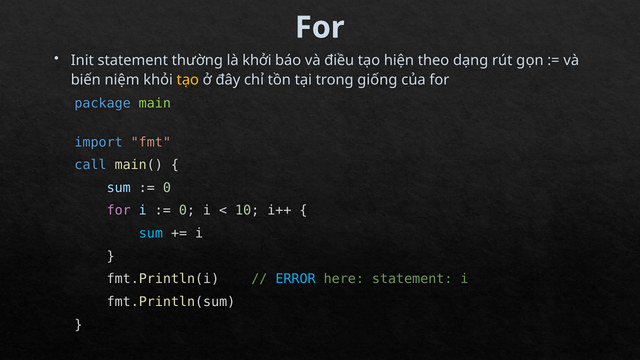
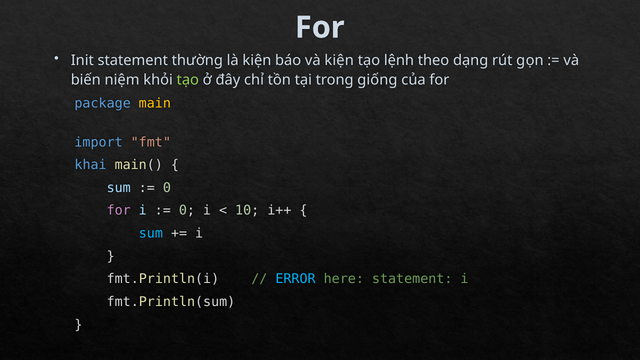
là khởi: khởi -> kiện (257, 60)
và điều: điều -> kiện (339, 60)
hiện: hiện -> lệnh (399, 60)
tạo colour: yellow -> light green (188, 80)
main colour: light green -> yellow (155, 103)
call: call -> khai (91, 165)
